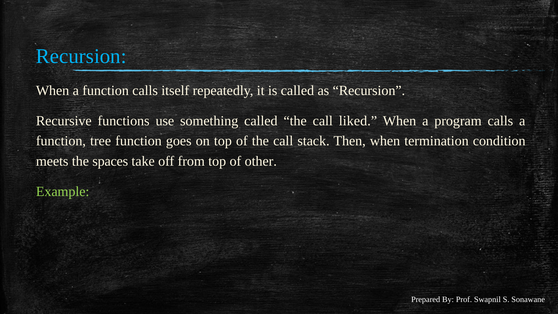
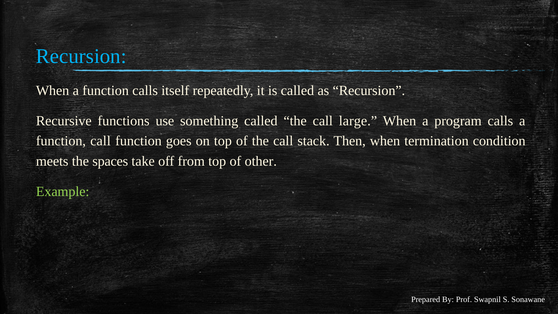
liked: liked -> large (358, 121)
function tree: tree -> call (101, 141)
